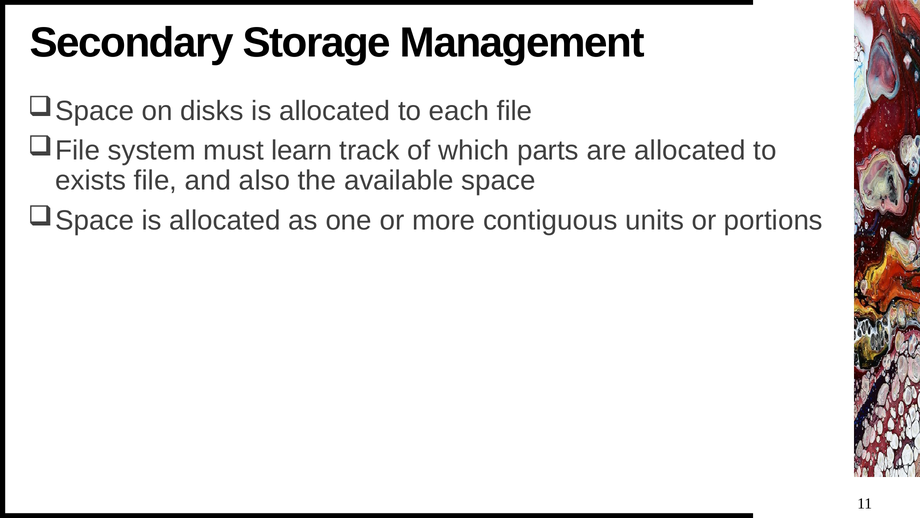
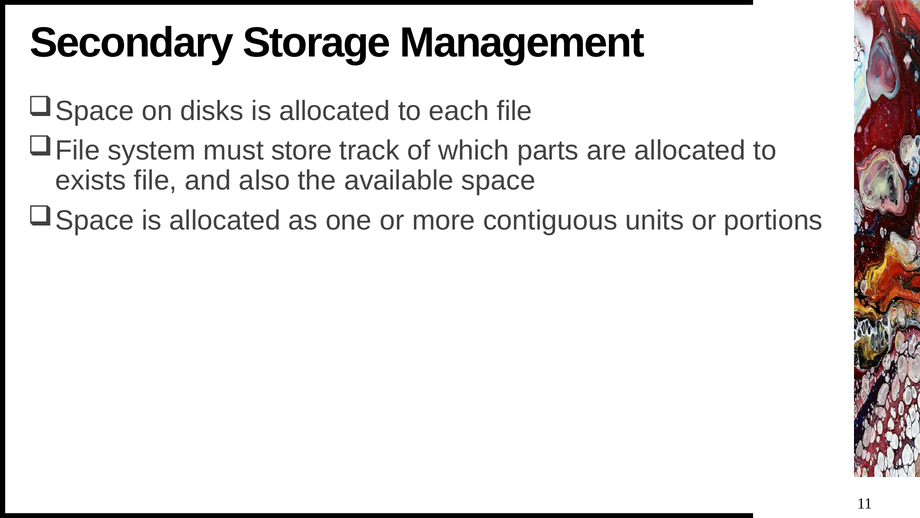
learn: learn -> store (302, 151)
